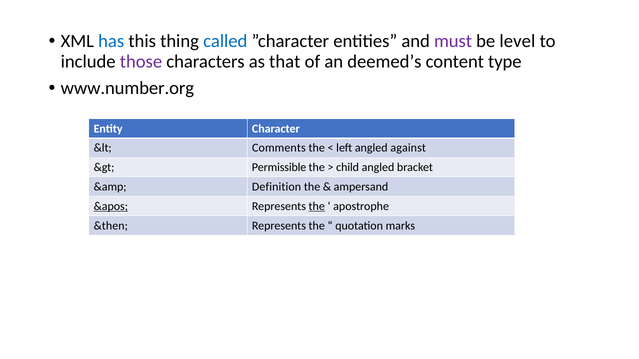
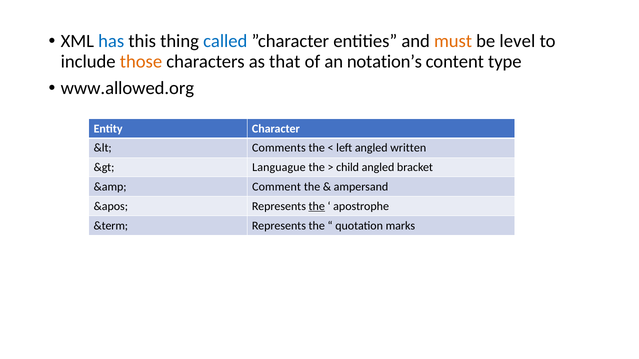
must colour: purple -> orange (453, 41)
those colour: purple -> orange (141, 61)
deemed’s: deemed’s -> notation’s (384, 61)
www.number.org: www.number.org -> www.allowed.org (127, 88)
against: against -> written (408, 148)
Permissible: Permissible -> Languague (279, 168)
Definition: Definition -> Comment (277, 187)
&apos underline: present -> none (111, 206)
&then: &then -> &term (111, 226)
